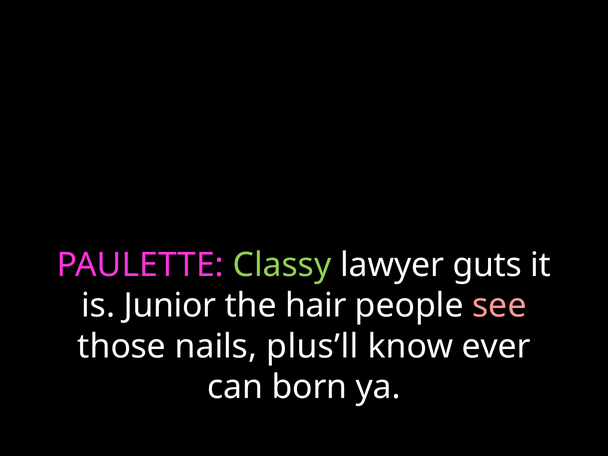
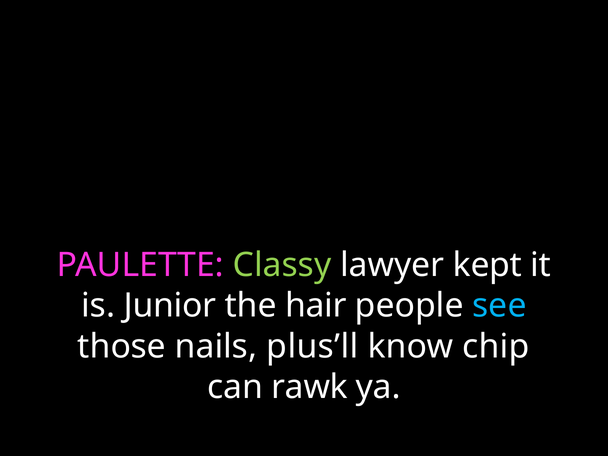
guts: guts -> kept (487, 265)
see colour: pink -> light blue (499, 306)
ever: ever -> chip (496, 346)
born: born -> rawk (310, 387)
